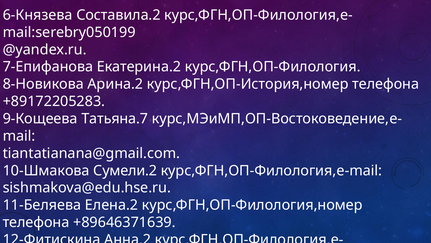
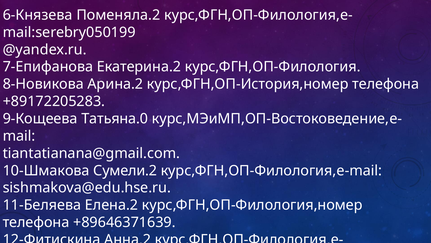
Составила.2: Составила.2 -> Поменяла.2 (118, 15)
Татьяна.7: Татьяна.7 -> Татьяна.0 (115, 118)
